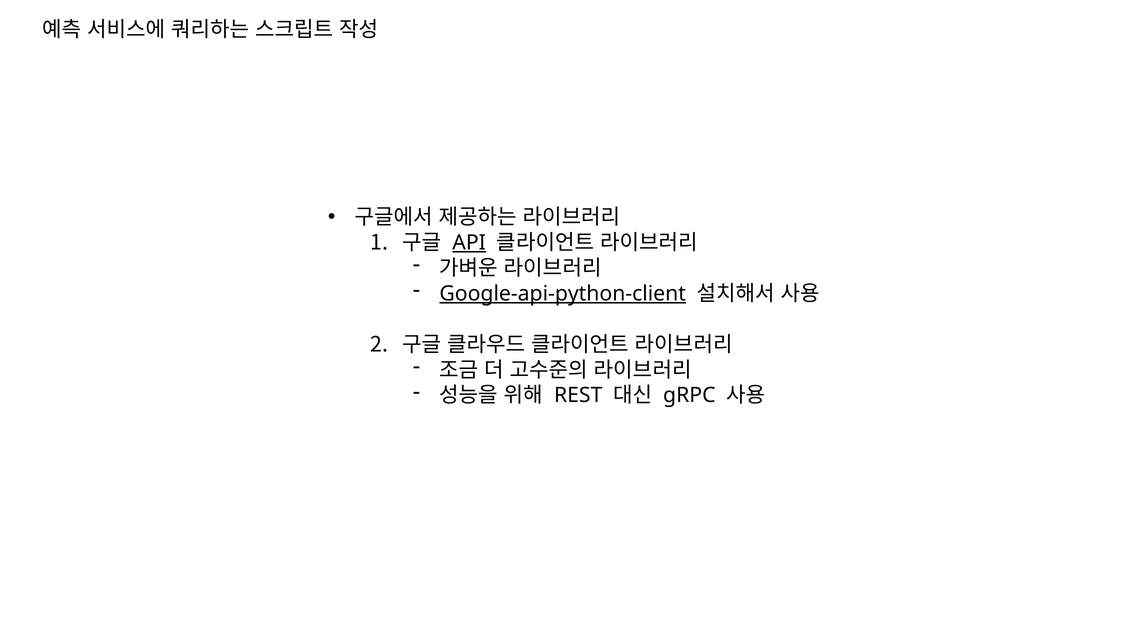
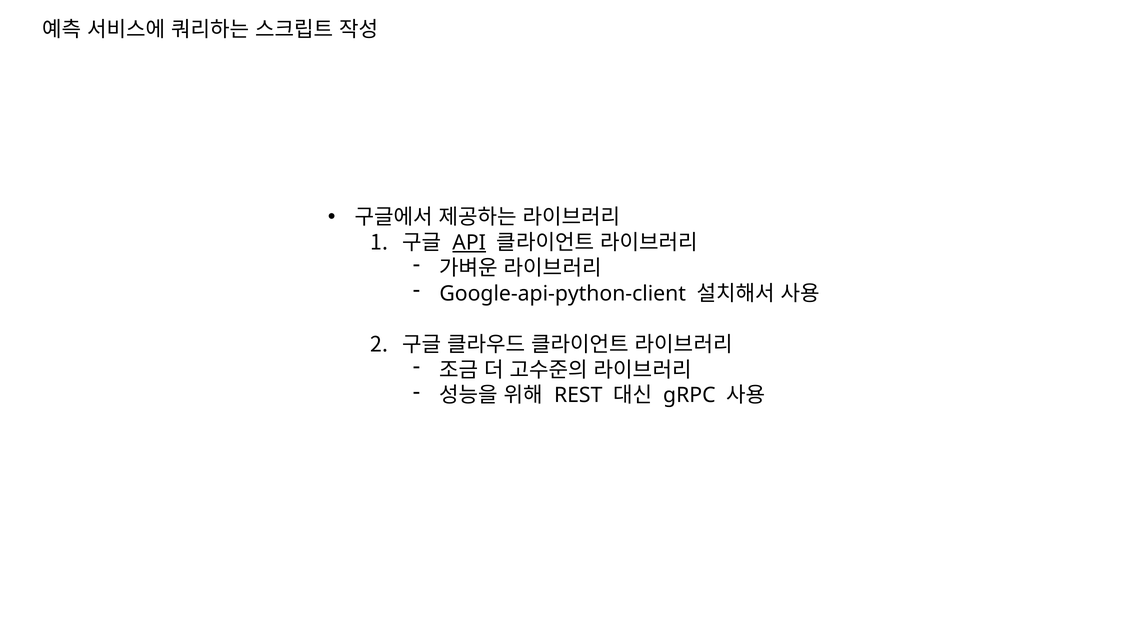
Google-api-python-client underline: present -> none (563, 293)
